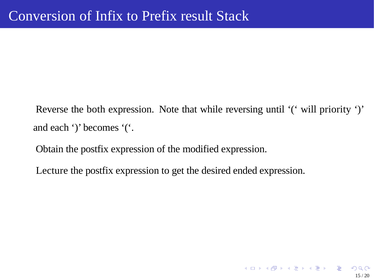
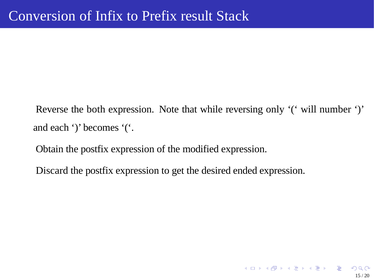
until: until -> only (275, 109)
priority: priority -> number (335, 109)
Lecture: Lecture -> Discard (52, 171)
